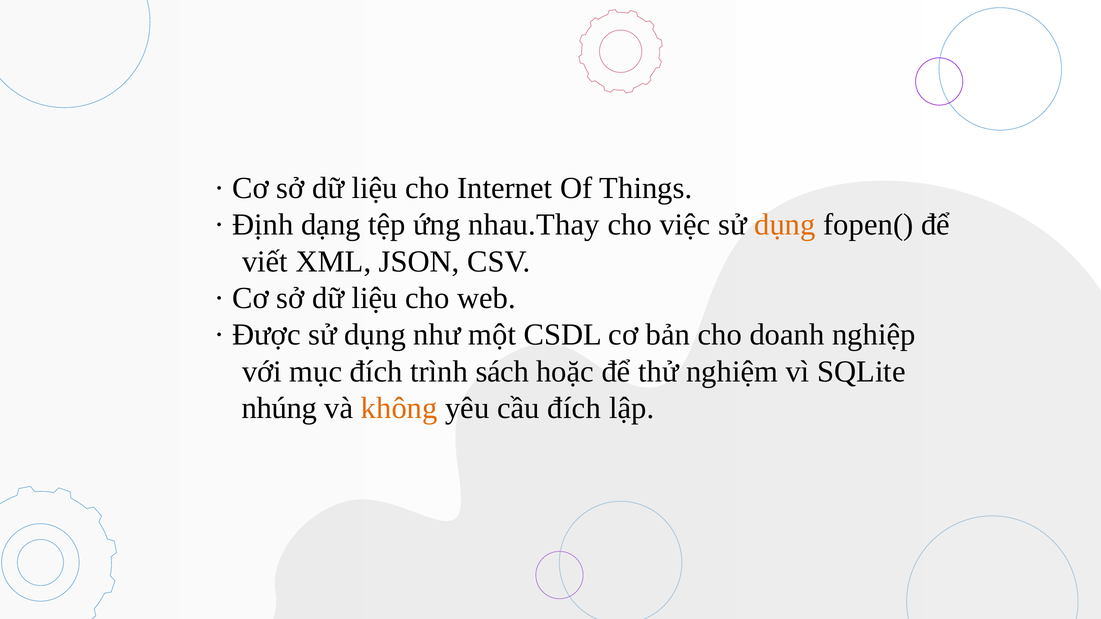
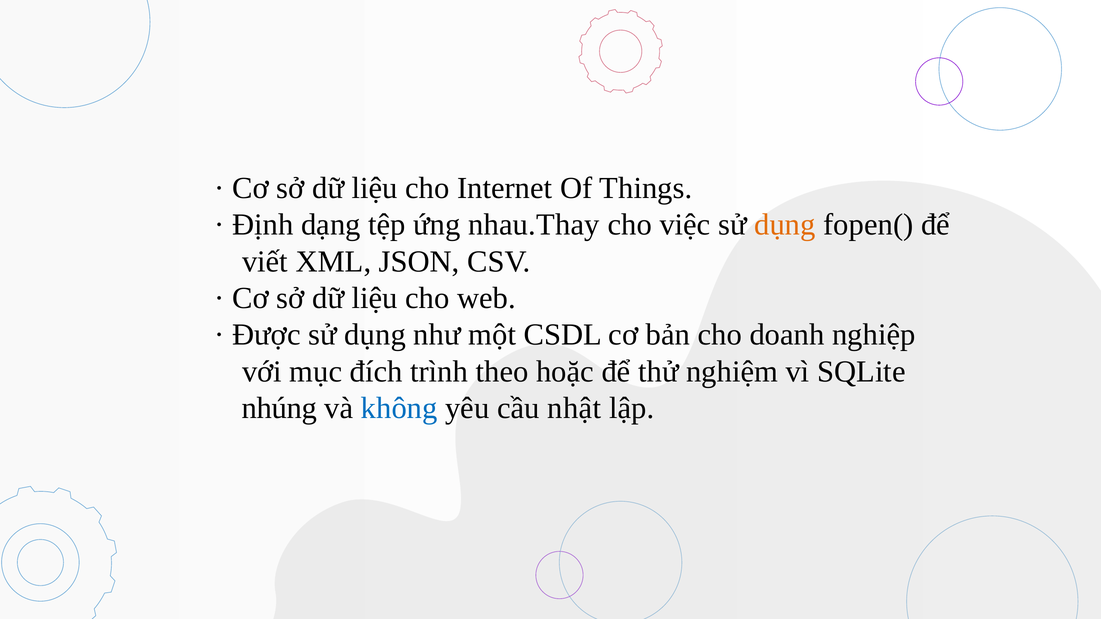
sách: sách -> theo (502, 372)
không colour: orange -> blue (399, 408)
cầu đích: đích -> nhật (574, 408)
